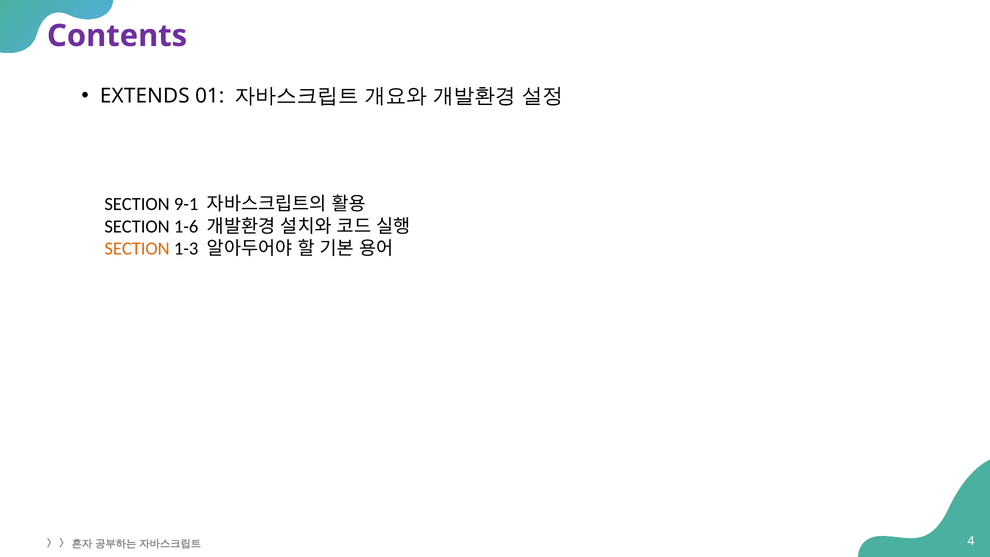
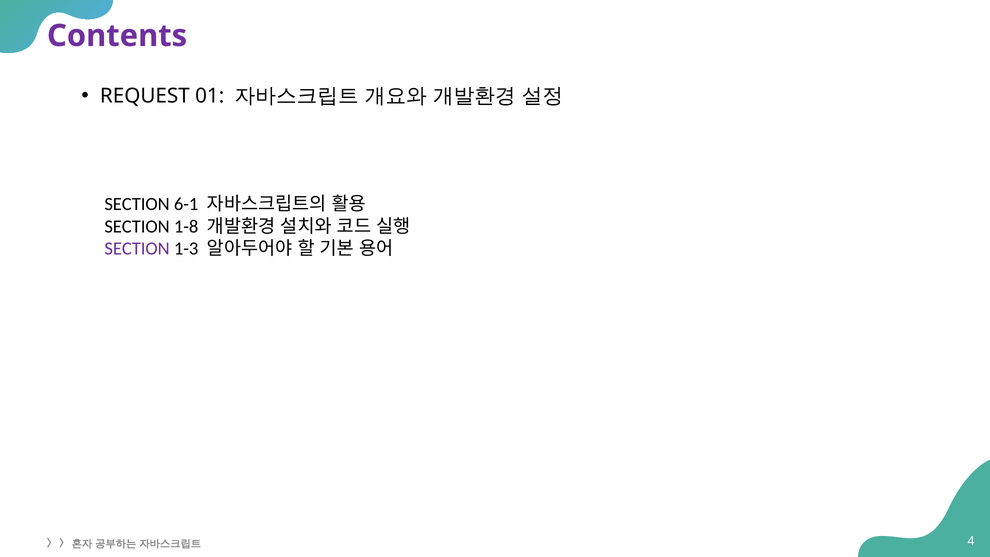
EXTENDS: EXTENDS -> REQUEST (145, 96)
9-1: 9-1 -> 6-1 (186, 204)
1-6: 1-6 -> 1-8 (186, 226)
SECTION colour: orange -> purple (137, 249)
